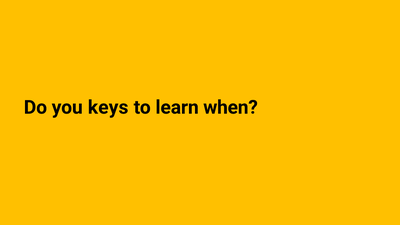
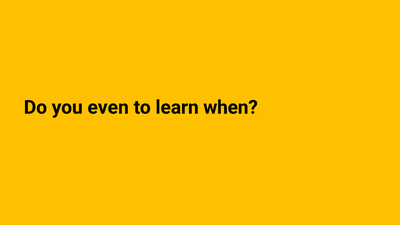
keys: keys -> even (108, 107)
